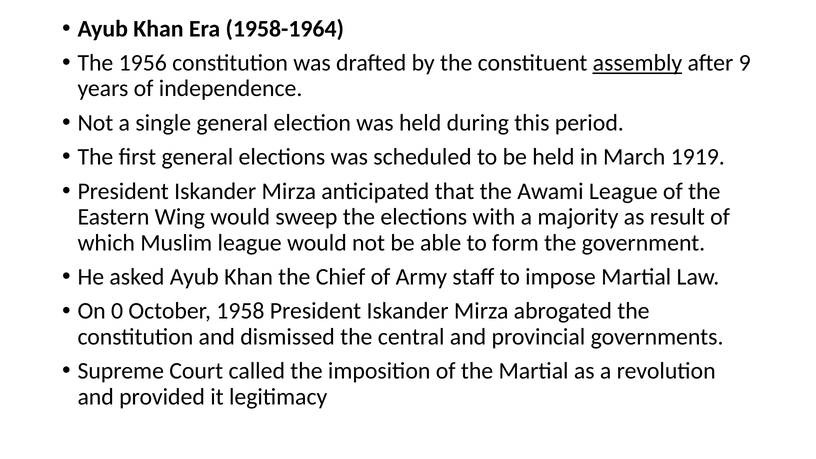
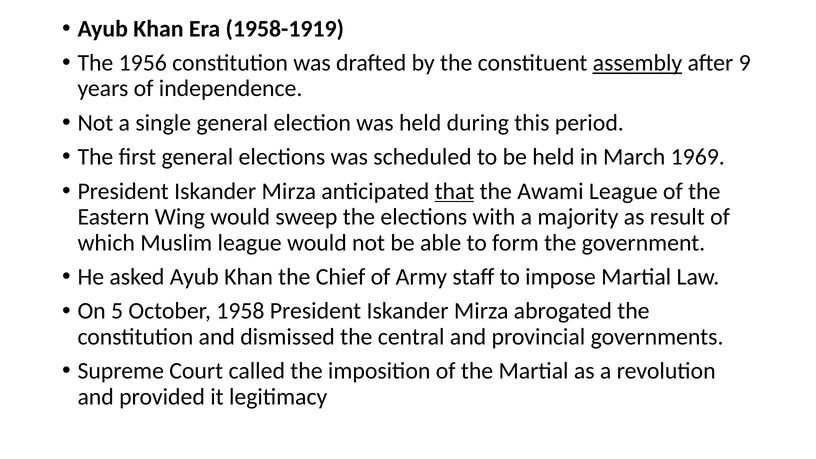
1958-1964: 1958-1964 -> 1958-1919 (285, 29)
1919: 1919 -> 1969 (698, 157)
that underline: none -> present (455, 191)
0: 0 -> 5 (117, 311)
